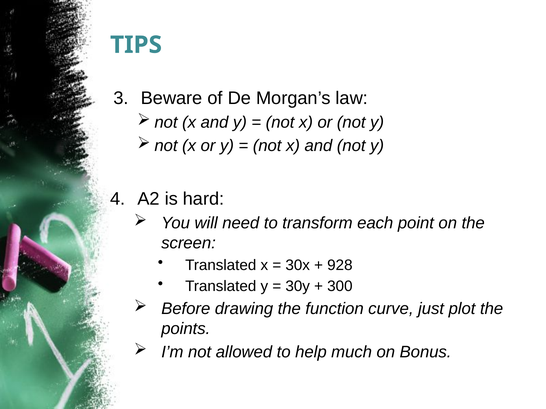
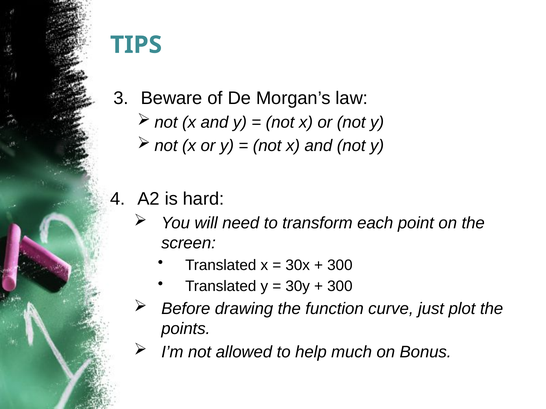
928: 928 -> 300 (340, 265)
